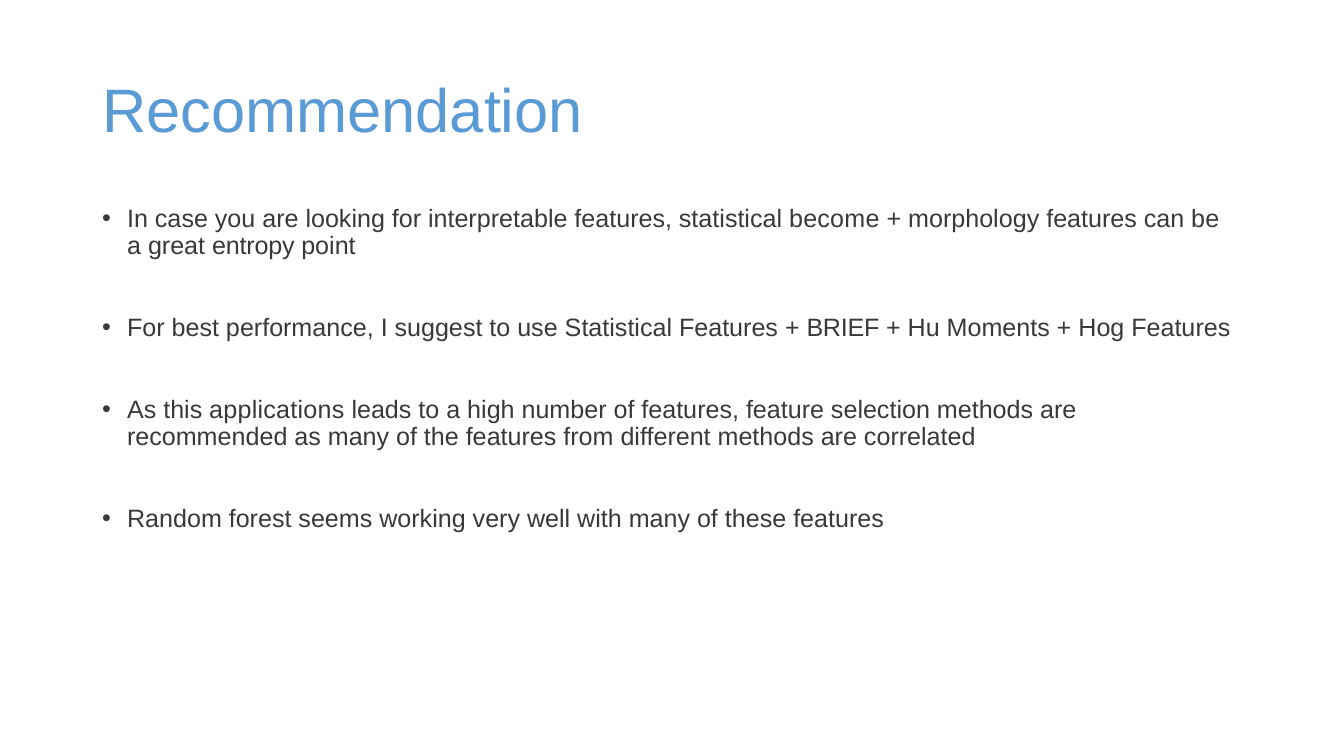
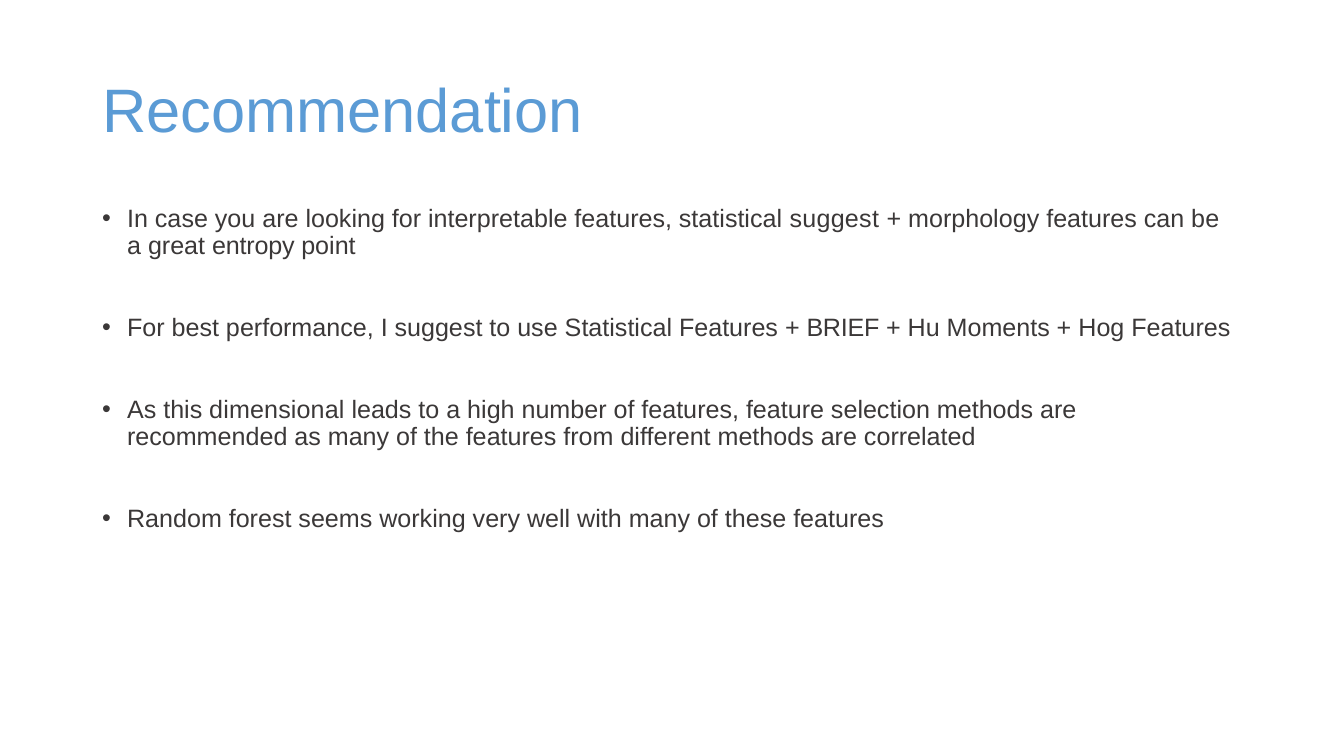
statistical become: become -> suggest (834, 219)
applications: applications -> dimensional (277, 410)
